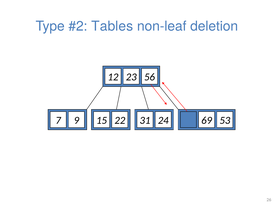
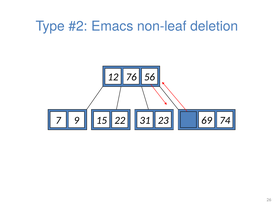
Tables: Tables -> Emacs (112, 26)
23: 23 -> 76 (131, 77)
24: 24 -> 23 (163, 121)
53: 53 -> 74 (225, 121)
